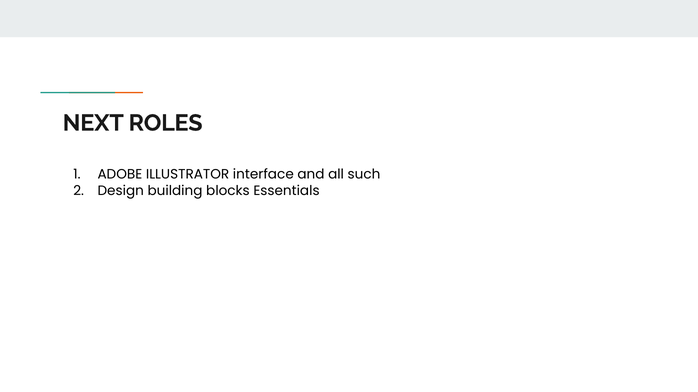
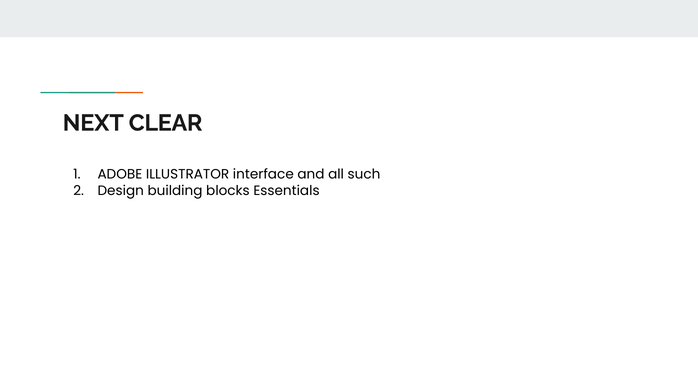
ROLES: ROLES -> CLEAR (166, 123)
